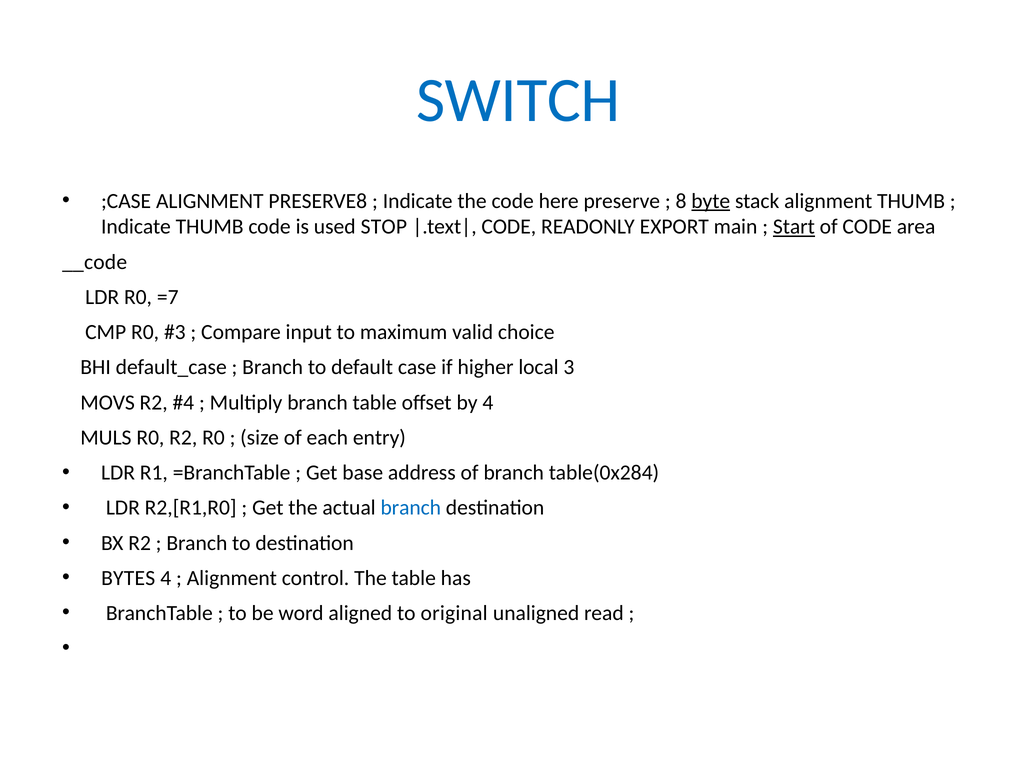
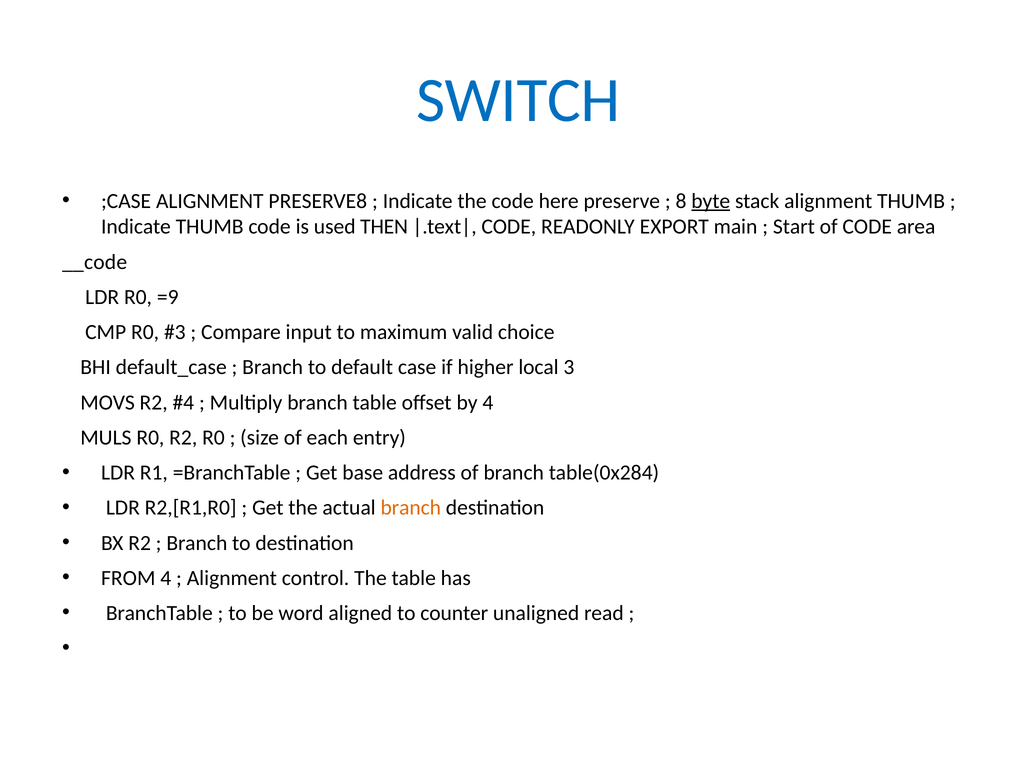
STOP: STOP -> THEN (384, 227)
Start underline: present -> none (794, 227)
=7: =7 -> =9 (168, 297)
branch colour: blue -> orange (411, 508)
BYTES: BYTES -> FROM (128, 578)
original: original -> counter (454, 613)
